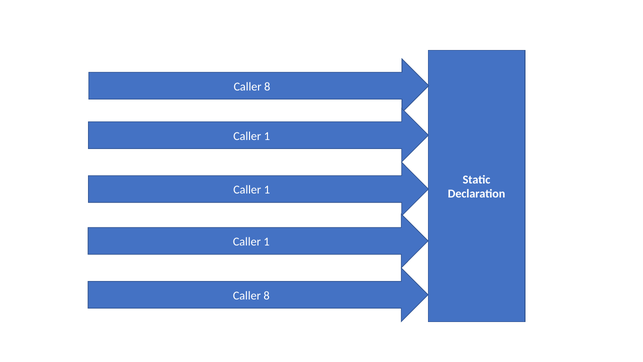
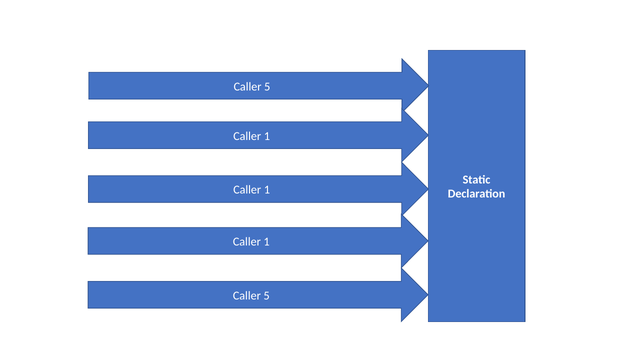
8: 8 -> 5 (267, 86)
8: 8 -> 5 (267, 295)
